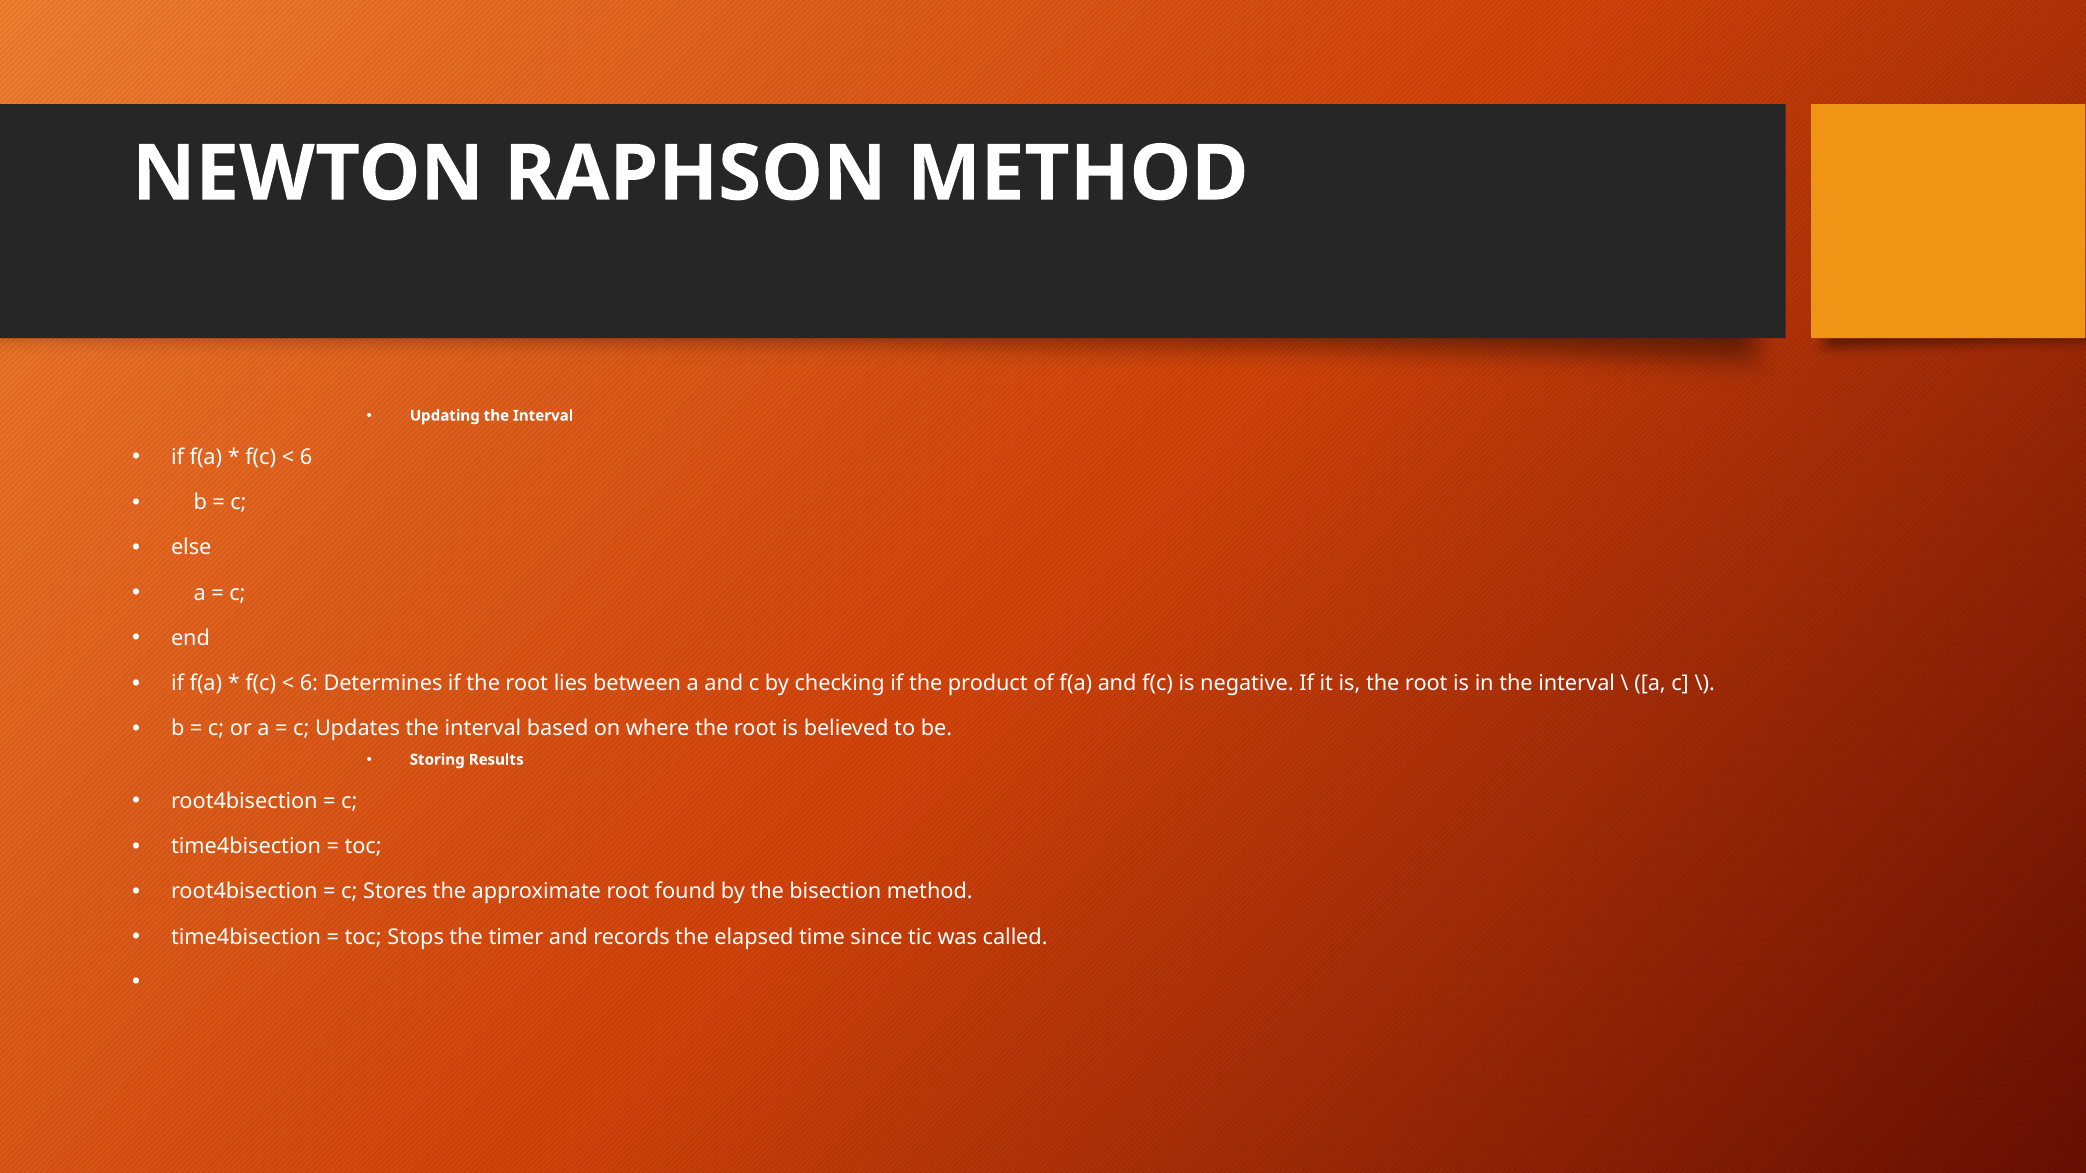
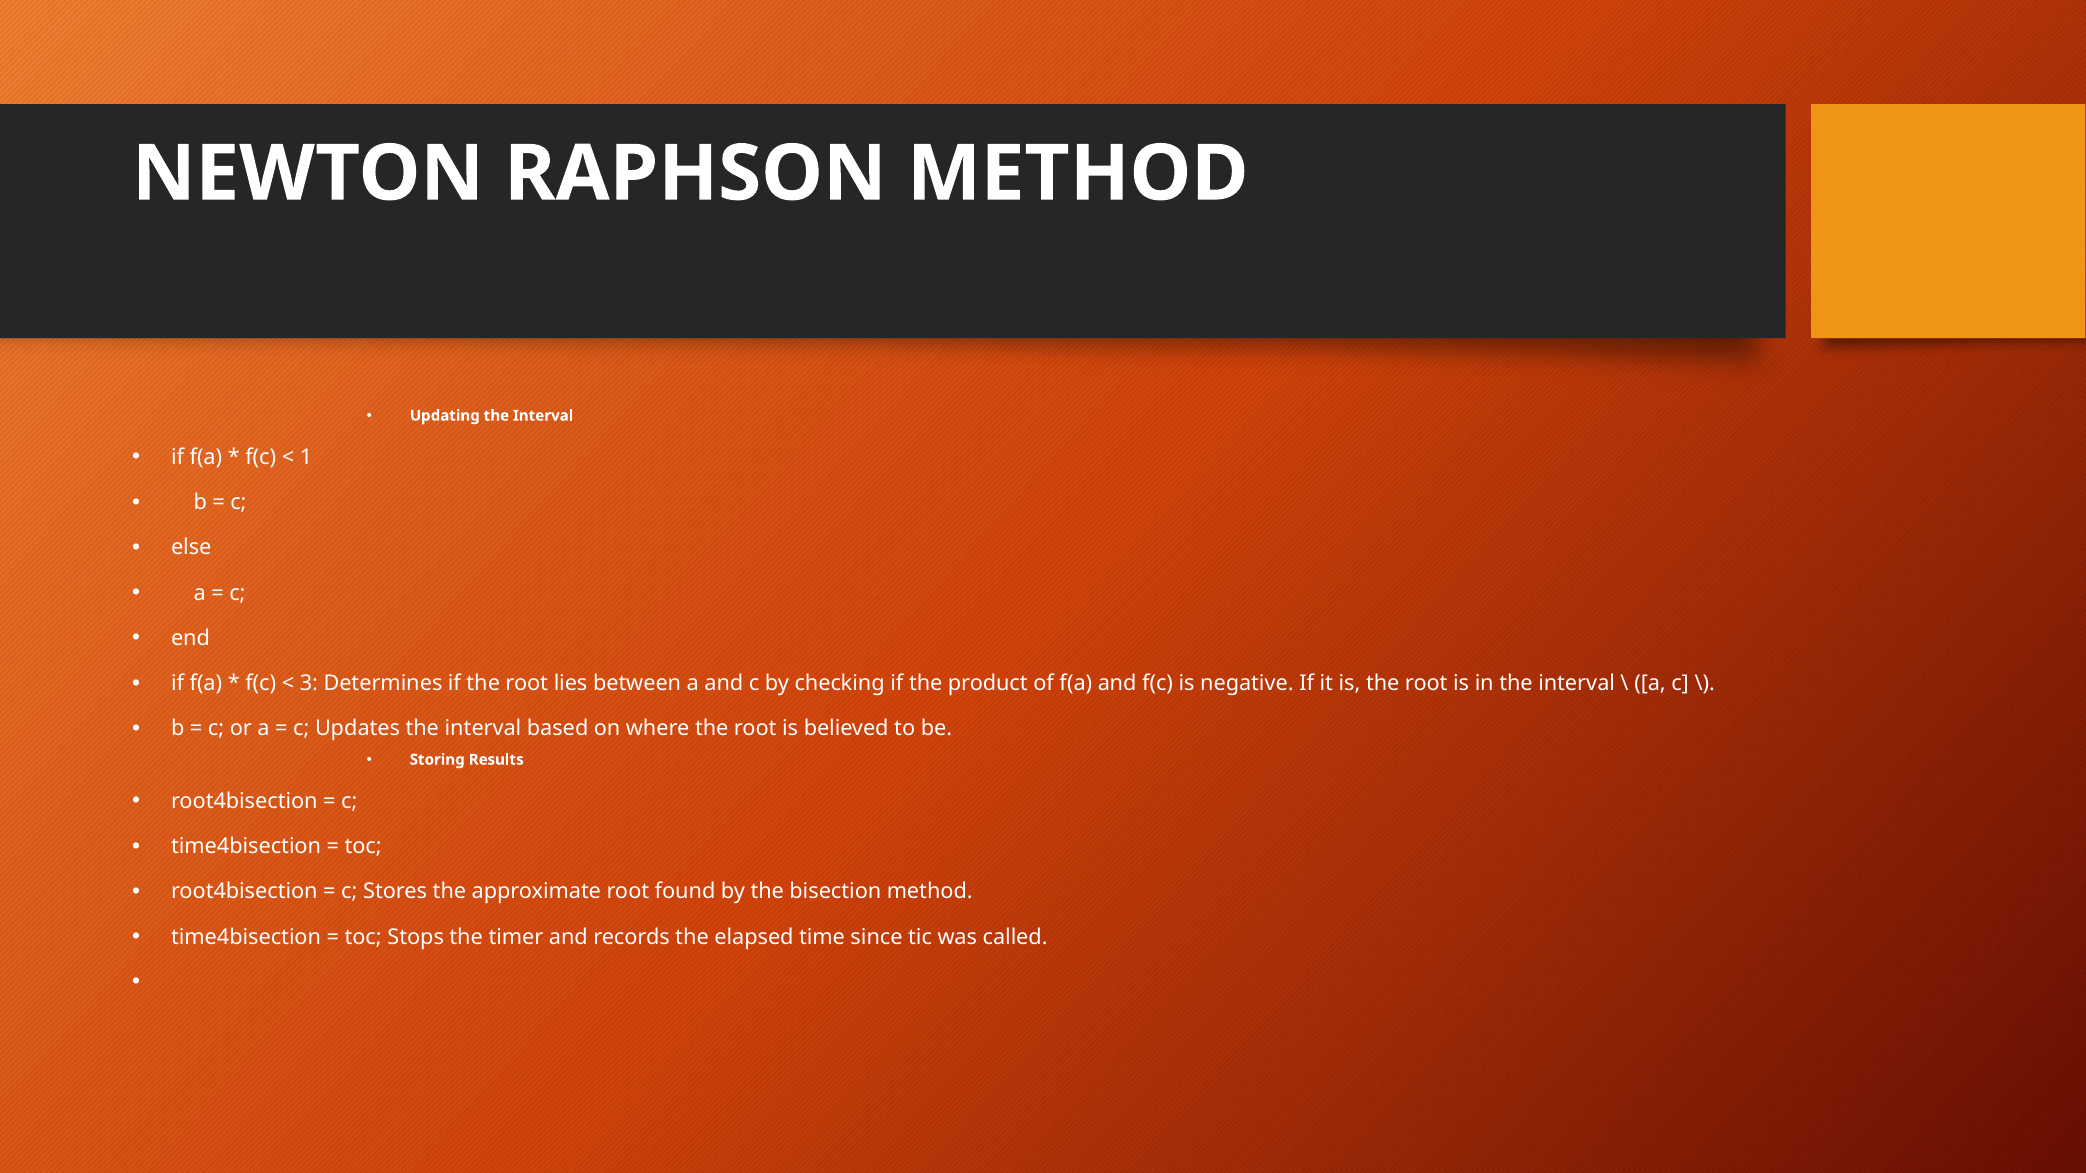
6: 6 -> 1 (306, 457)
6: 6 -> 3 (309, 684)
